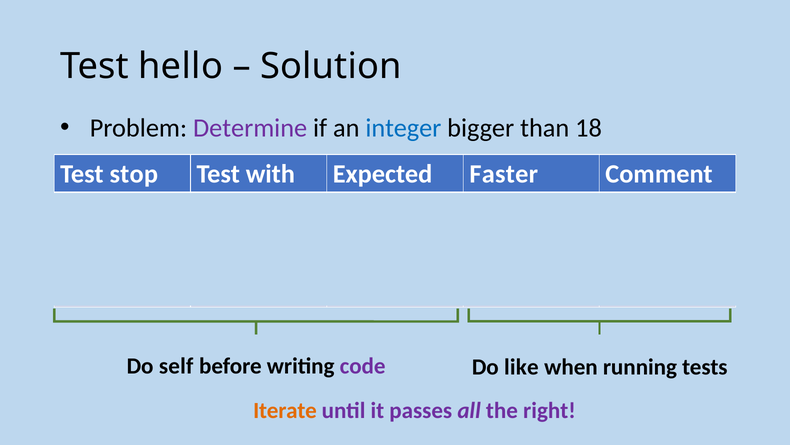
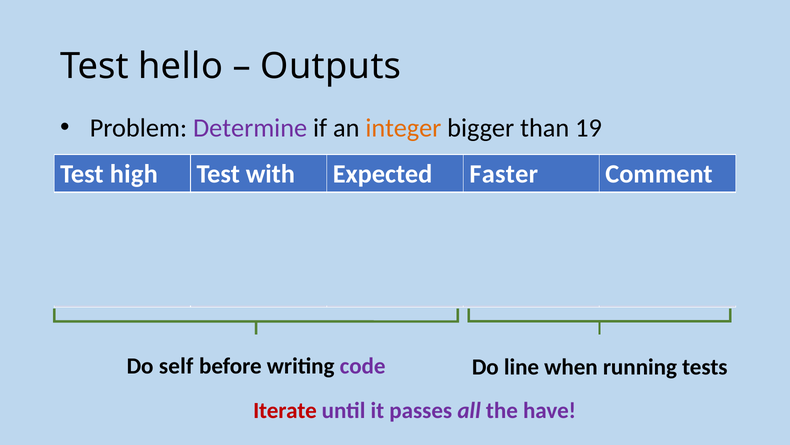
Solution: Solution -> Outputs (331, 66)
integer colour: blue -> orange (403, 128)
18: 18 -> 19 (589, 128)
stop: stop -> high (134, 174)
like: like -> line (521, 366)
Iterate colour: orange -> red (285, 410)
right: right -> have (550, 410)
